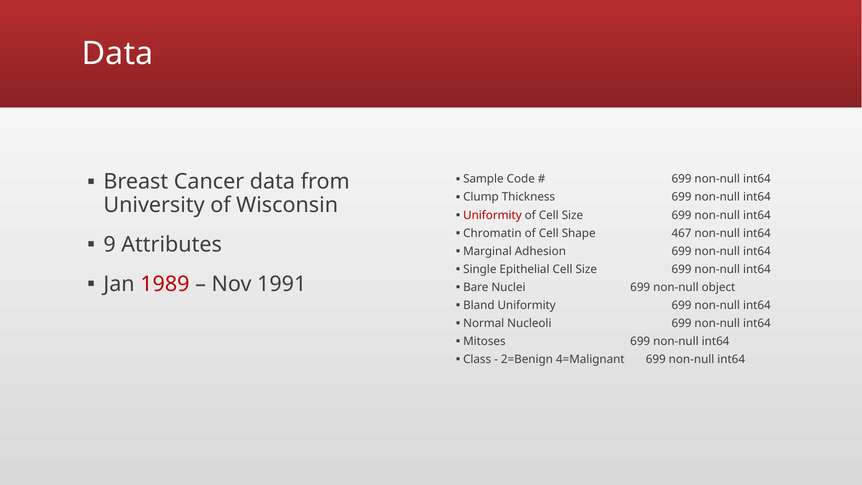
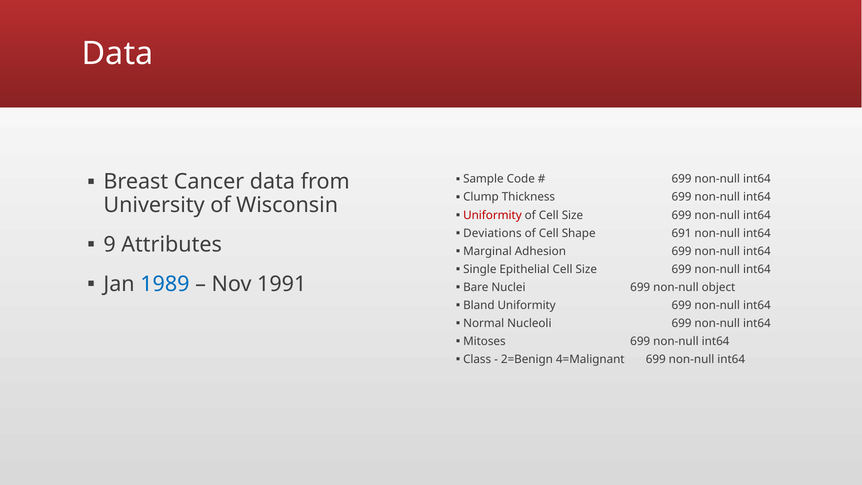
Chromatin: Chromatin -> Deviations (492, 233)
467: 467 -> 691 (681, 233)
1989 colour: red -> blue (165, 284)
